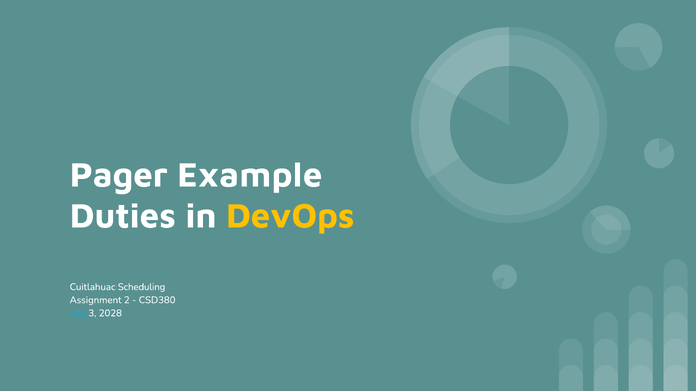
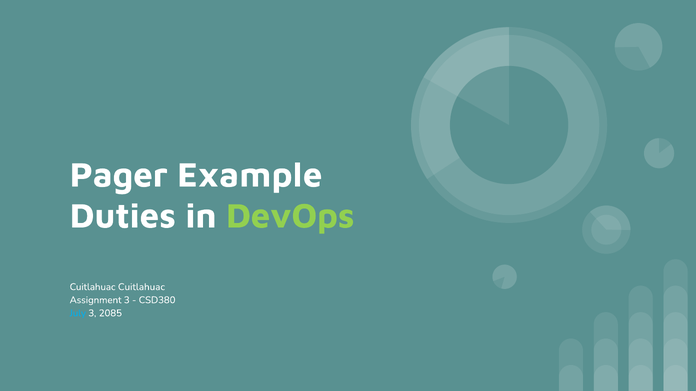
DevOps colour: yellow -> light green (290, 216)
Cuitlahuac Scheduling: Scheduling -> Cuitlahuac (141, 287)
Assignment 2: 2 -> 3 (127, 300)
2028: 2028 -> 2085 (110, 314)
